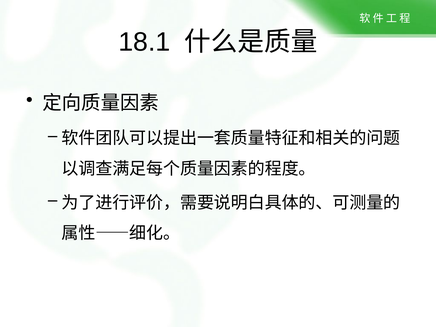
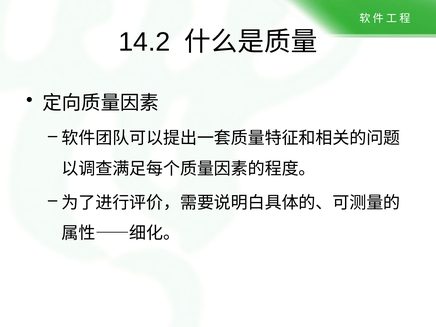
18.1: 18.1 -> 14.2 (144, 42)
